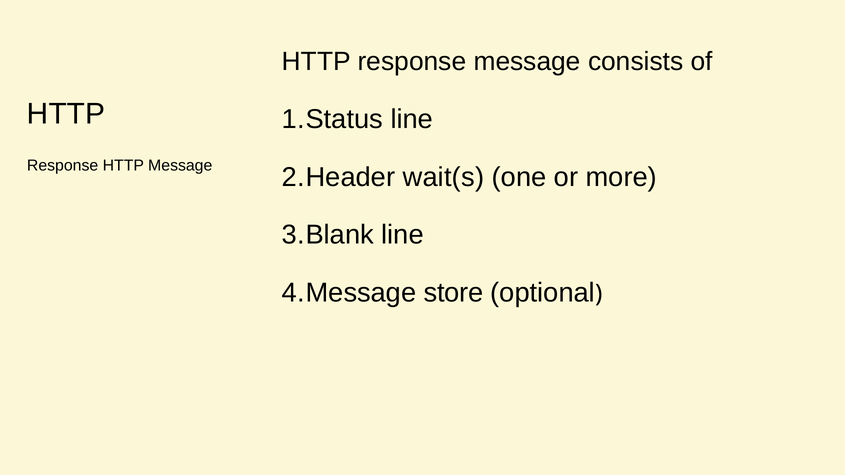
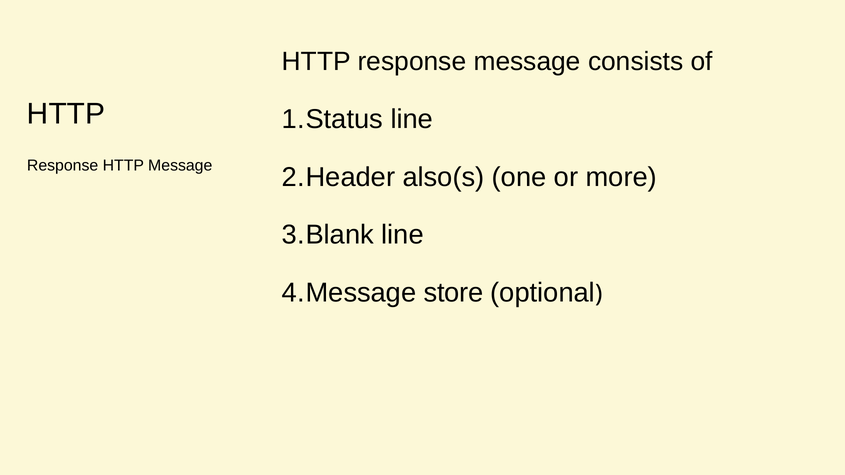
wait(s: wait(s -> also(s (444, 177)
